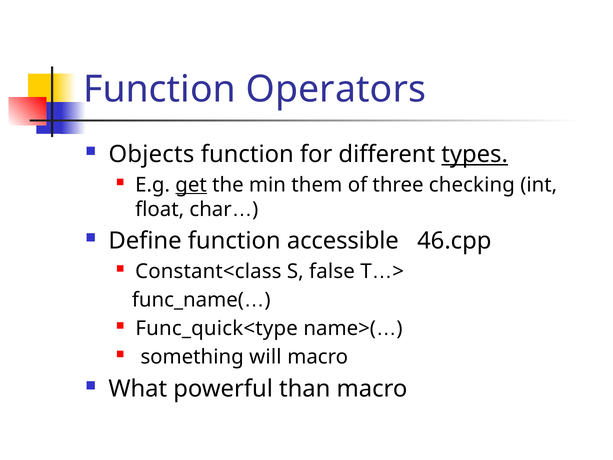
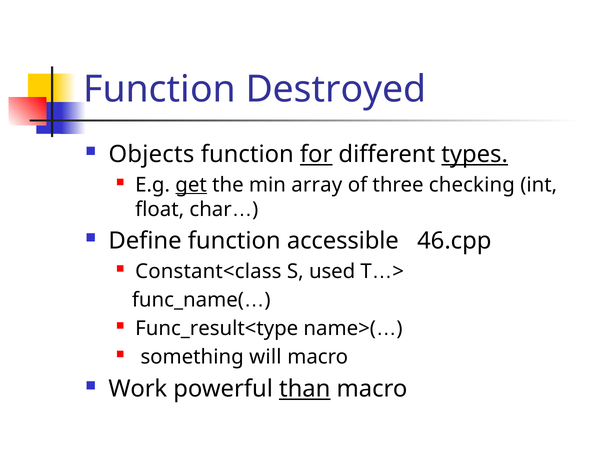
Operators: Operators -> Destroyed (336, 89)
for underline: none -> present (316, 154)
them: them -> array (317, 185)
false: false -> used (332, 271)
Func_quick<type: Func_quick<type -> Func_result<type (217, 328)
What: What -> Work (138, 389)
than underline: none -> present (305, 389)
